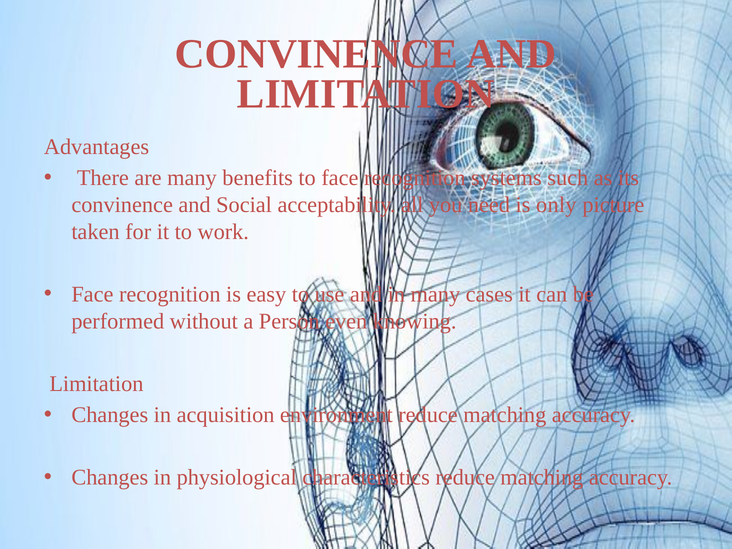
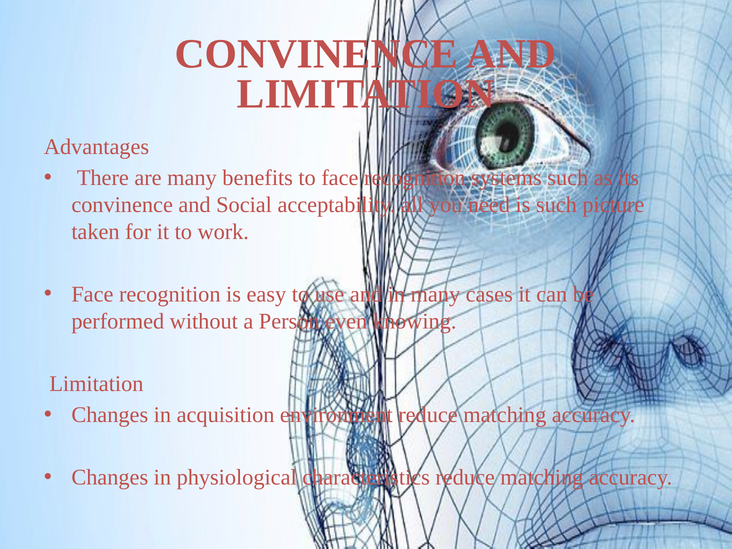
is only: only -> such (556, 205)
